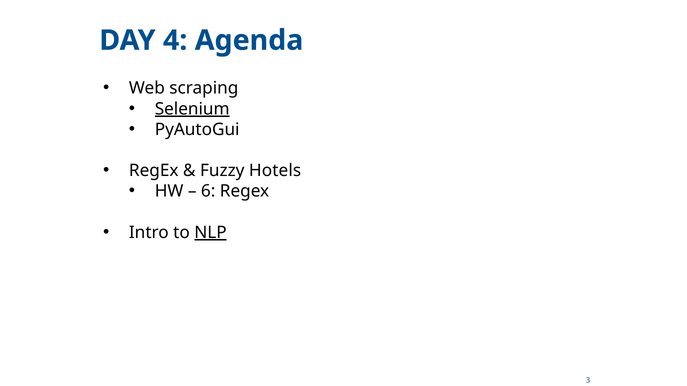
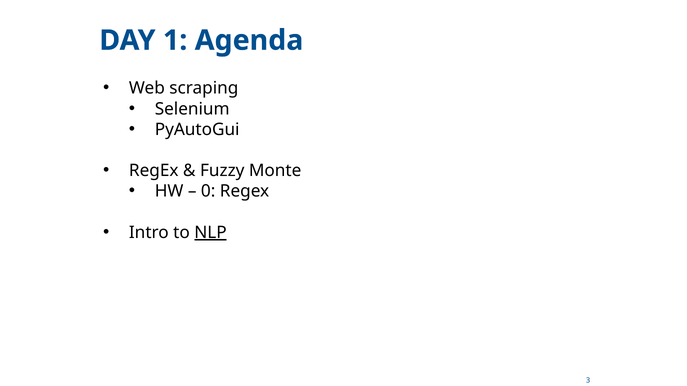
4: 4 -> 1 (175, 40)
Selenium underline: present -> none (192, 109)
Hotels: Hotels -> Monte (275, 171)
6: 6 -> 0 (208, 191)
